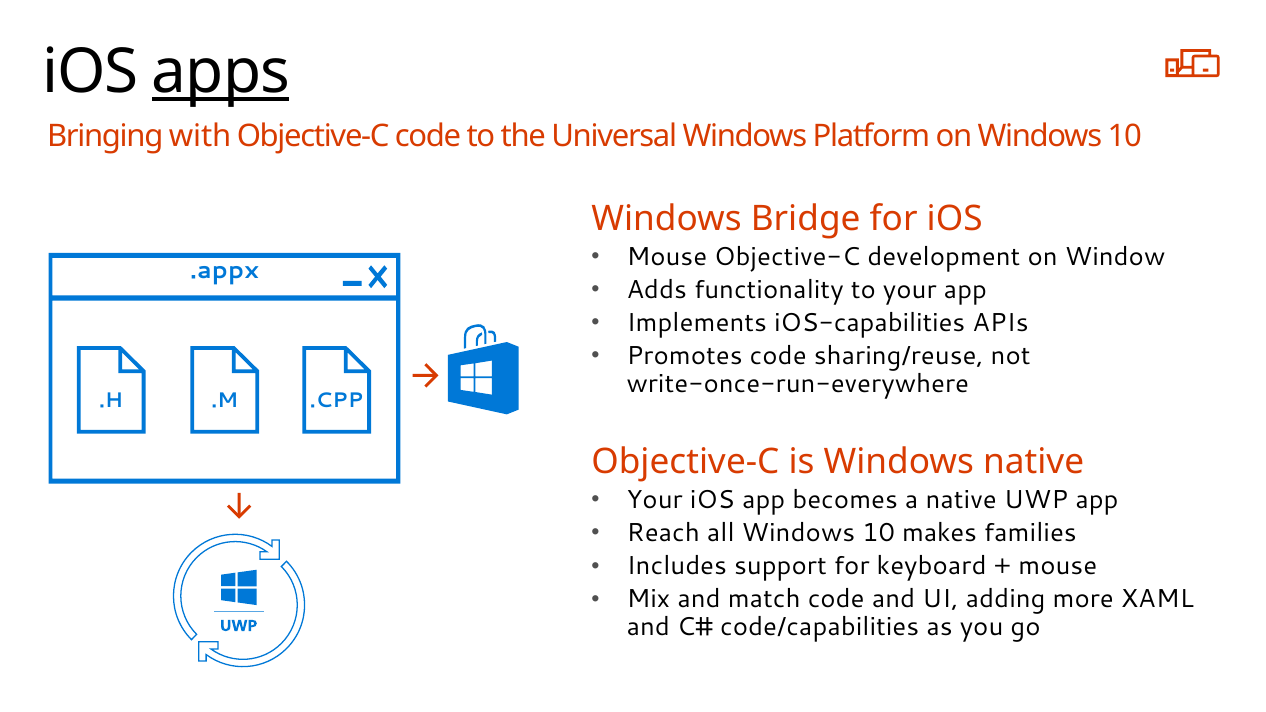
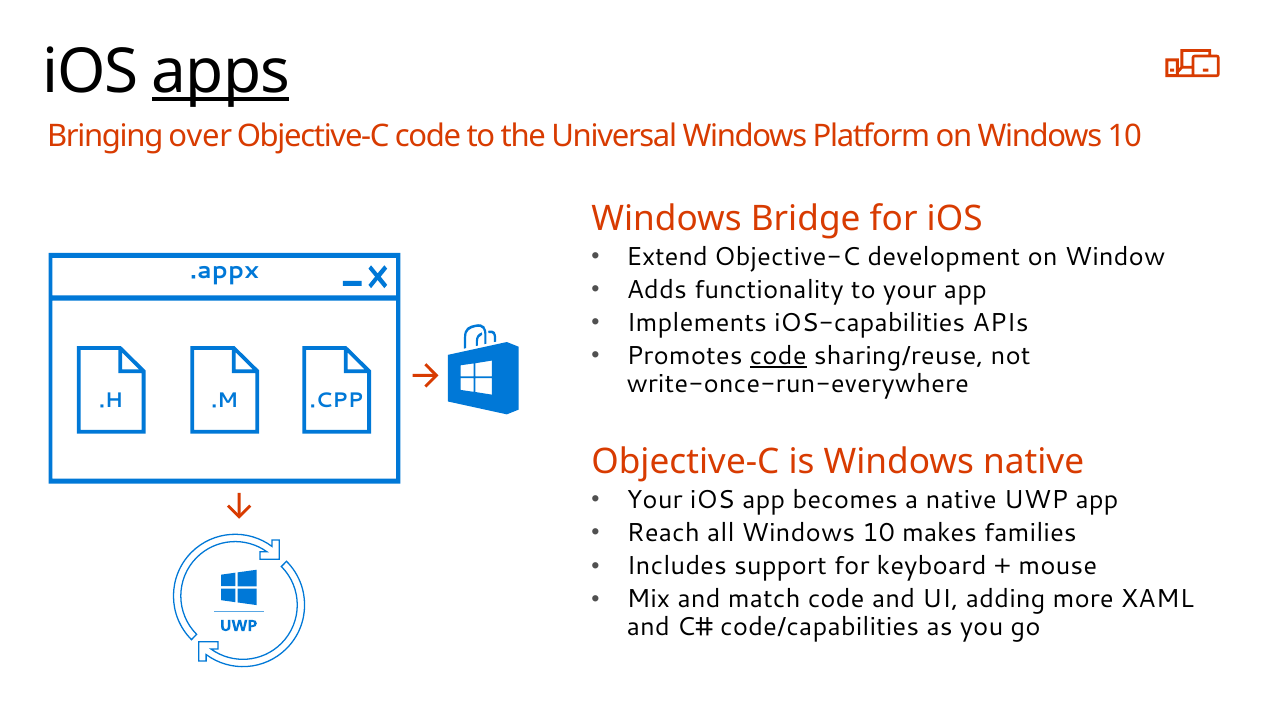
with: with -> over (200, 136)
Mouse: Mouse -> Extend (667, 257)
code underline: none -> present (778, 356)
